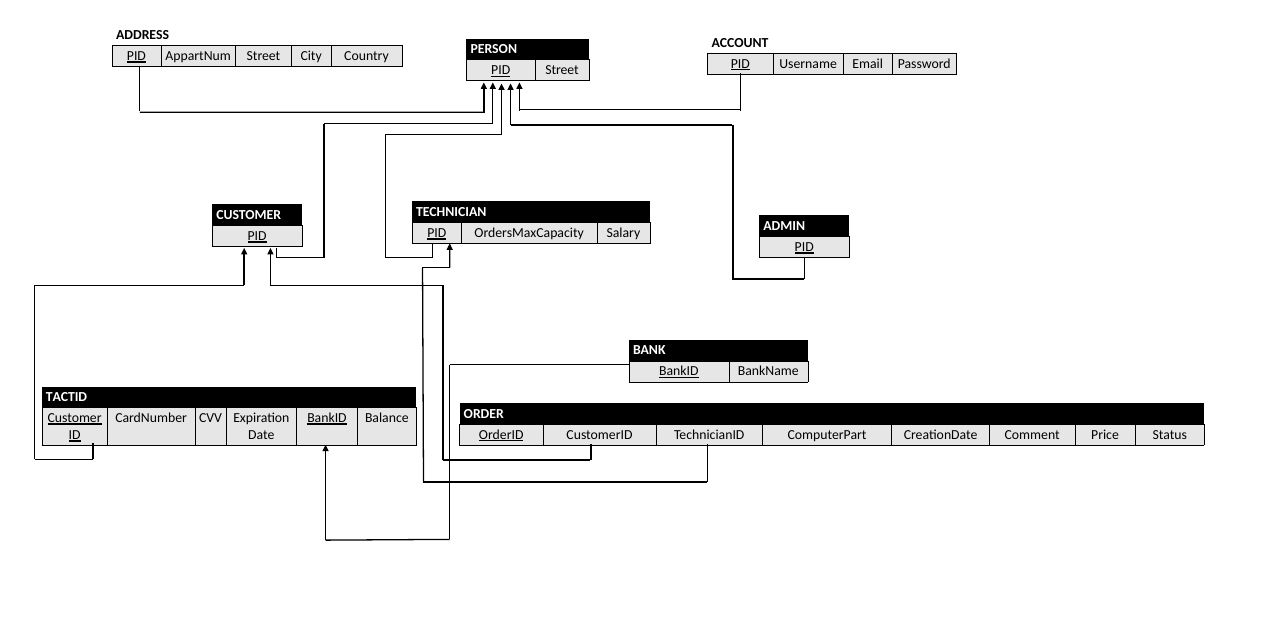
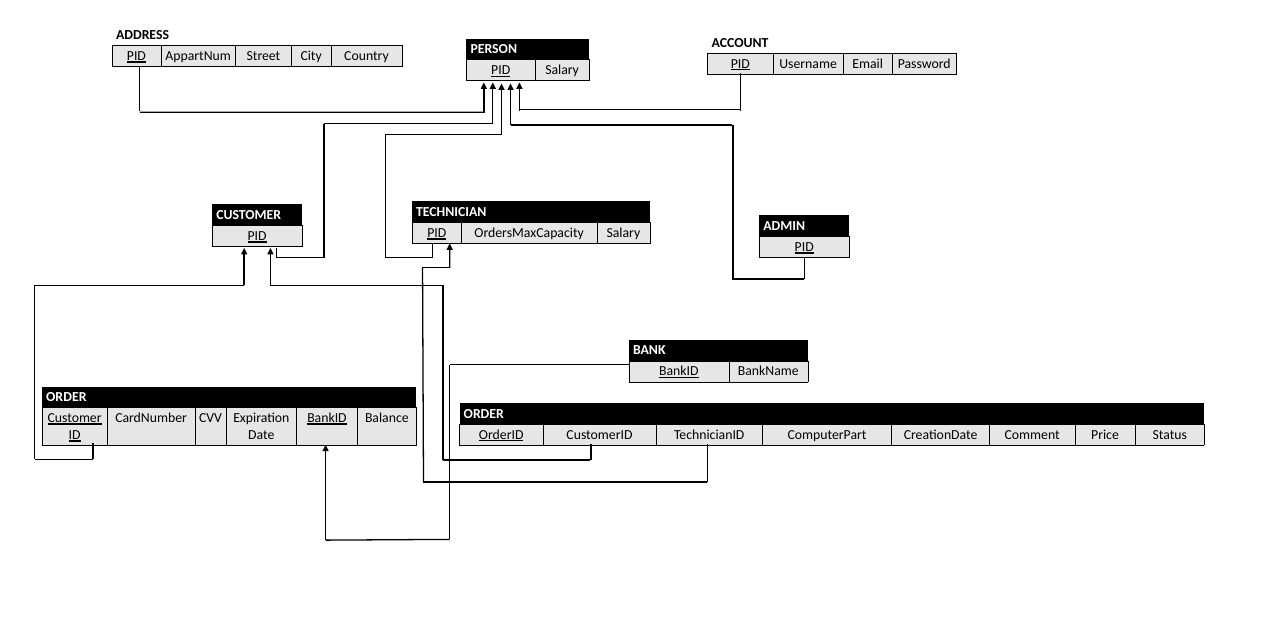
PID Street: Street -> Salary (562, 70)
TACTID: TACTID -> ORDER (66, 397)
